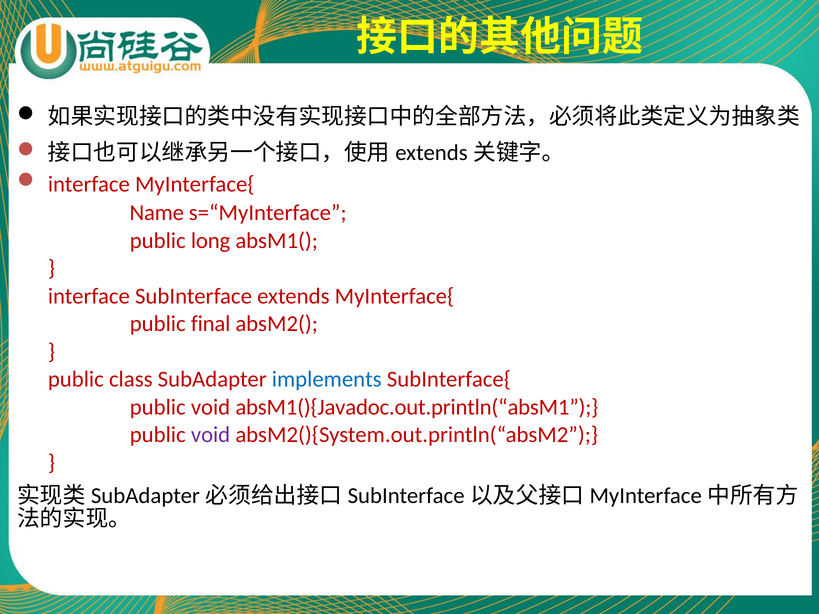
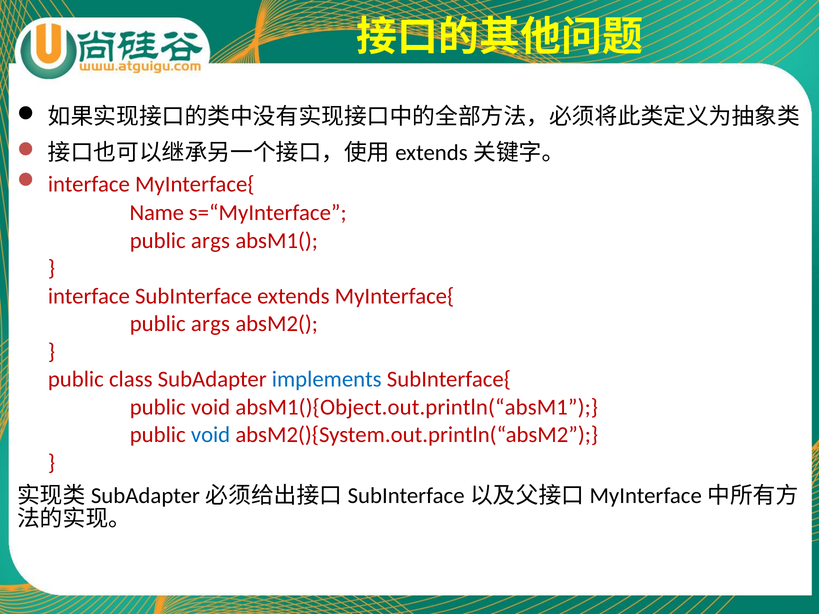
long: long -> args (210, 241)
final: final -> args (210, 324)
absM1(){Javadoc.out.println(“absM1: absM1(){Javadoc.out.println(“absM1 -> absM1(){Object.out.println(“absM1 (417, 407)
void colour: purple -> blue (211, 435)
